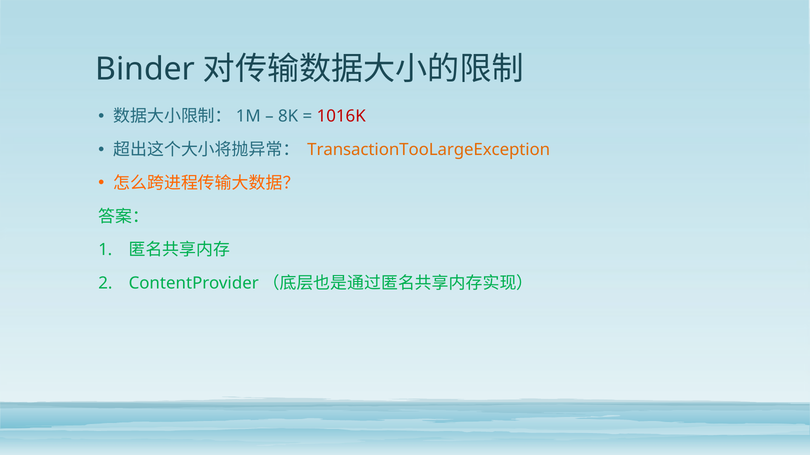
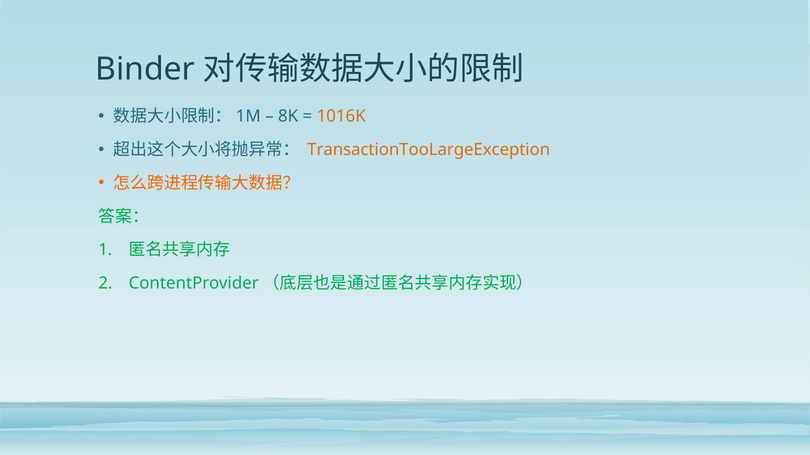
1016K colour: red -> orange (341, 117)
